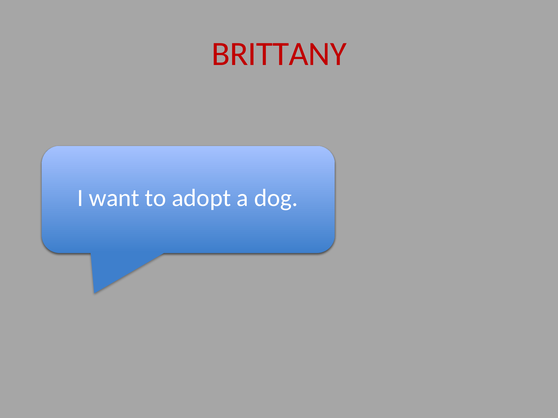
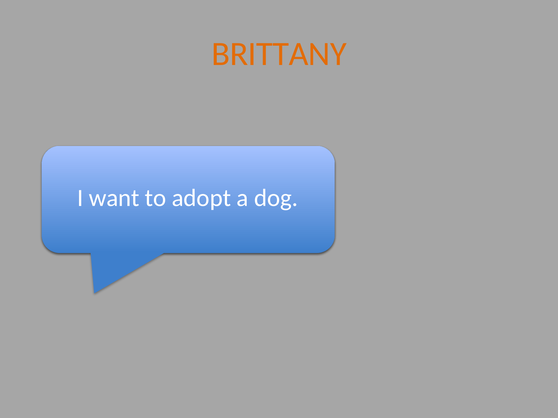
BRITTANY colour: red -> orange (279, 54)
